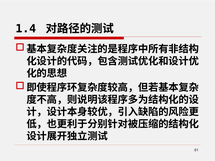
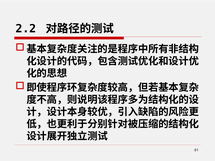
1.4: 1.4 -> 2.2 (26, 29)
